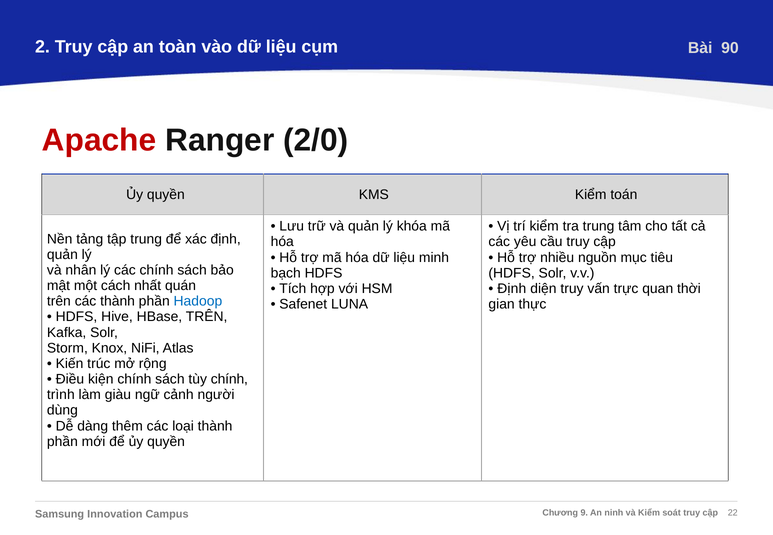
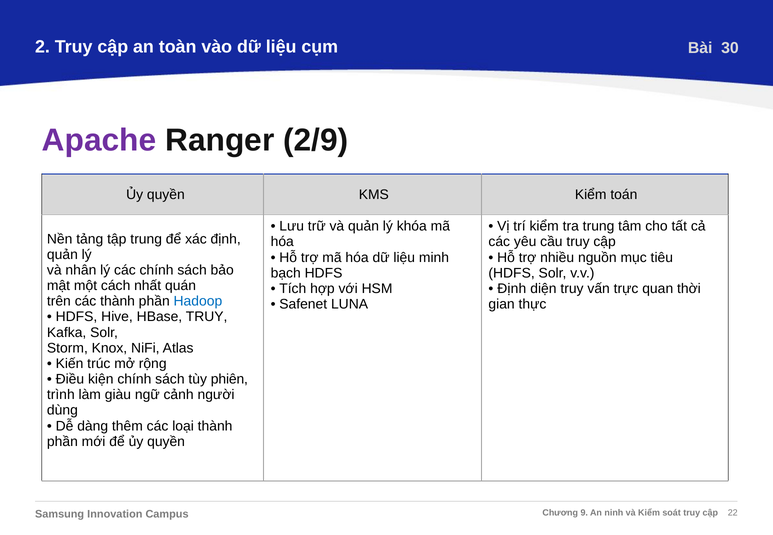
90: 90 -> 30 (730, 48)
Apache colour: red -> purple (99, 140)
2/0: 2/0 -> 2/9 (316, 140)
HBase TRÊN: TRÊN -> TRUY (207, 317)
tùy chính: chính -> phiên (229, 379)
